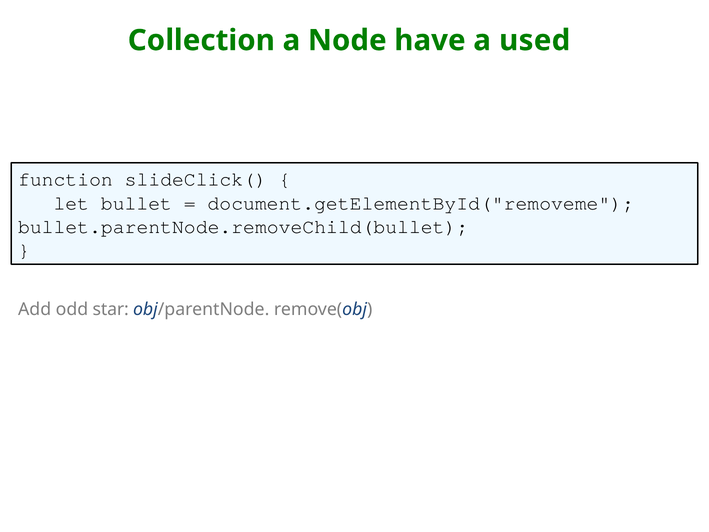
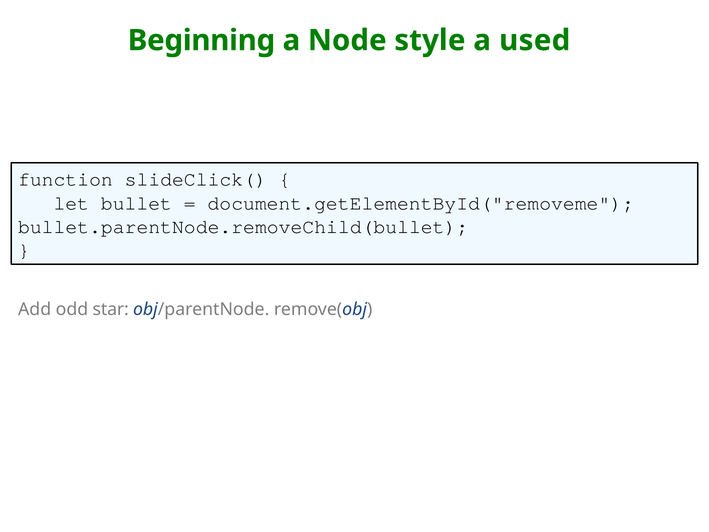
Collection: Collection -> Beginning (201, 40)
have: have -> style (430, 40)
